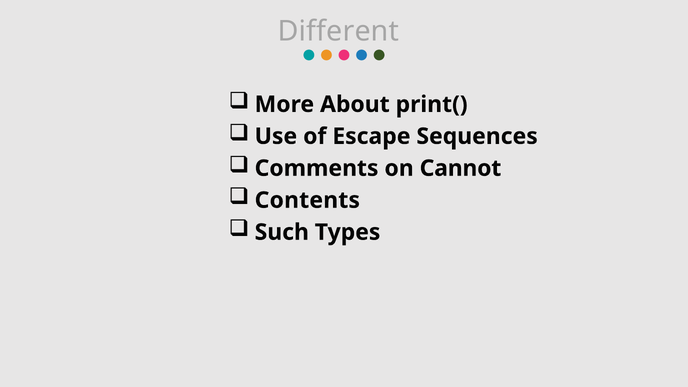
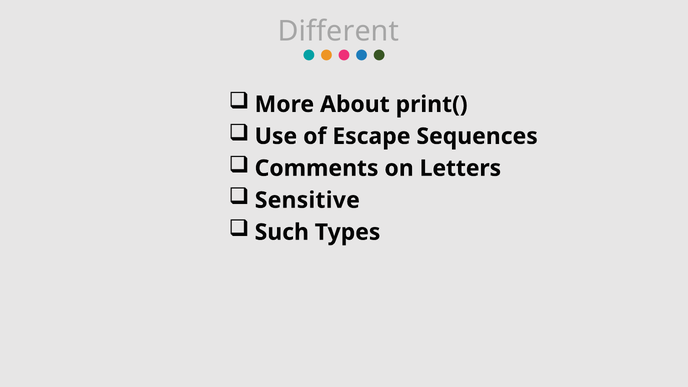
Cannot: Cannot -> Letters (460, 168)
Contents: Contents -> Sensitive (307, 200)
